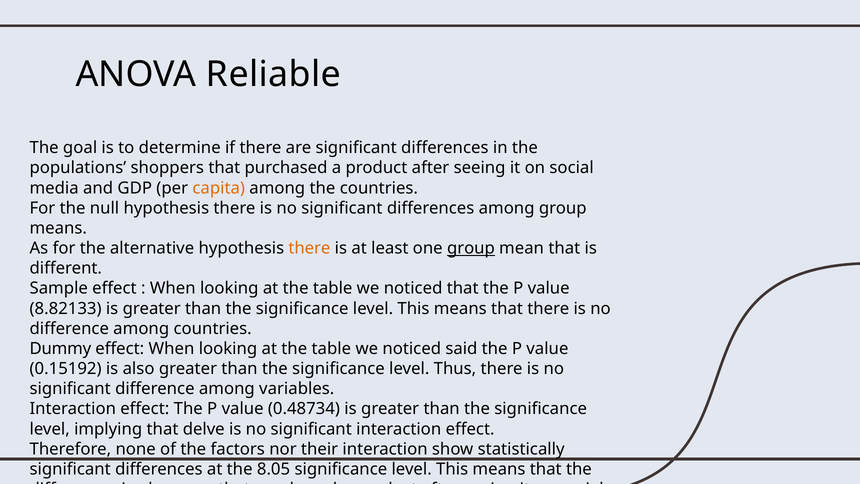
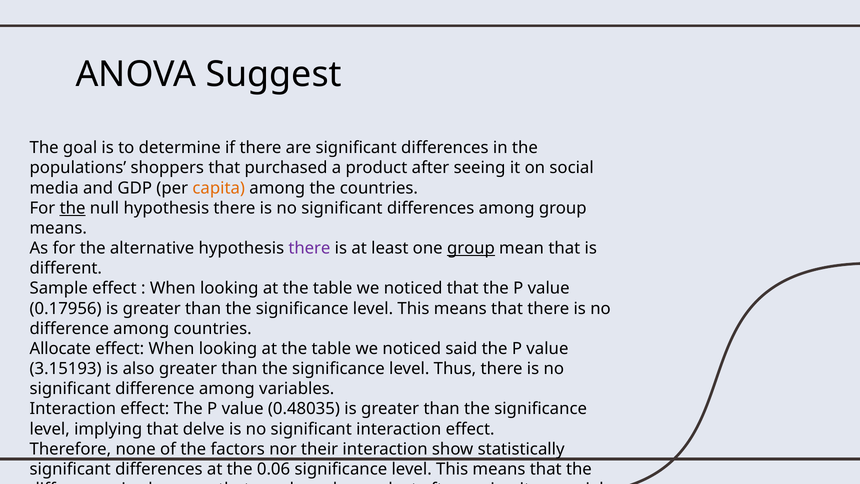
Reliable: Reliable -> Suggest (274, 74)
the underline: none -> present (73, 208)
there colour: orange -> purple (309, 248)
8.82133: 8.82133 -> 0.17956 (66, 308)
Dummy: Dummy -> Allocate (60, 349)
0.15192: 0.15192 -> 3.15193 (66, 369)
0.48734: 0.48734 -> 0.48035 (304, 409)
8.05: 8.05 -> 0.06 (274, 469)
